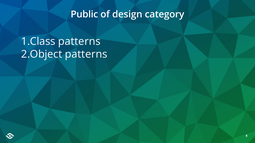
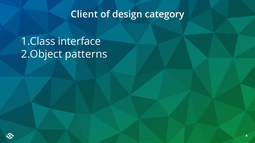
Public: Public -> Client (84, 14)
patterns: patterns -> interface (79, 42)
